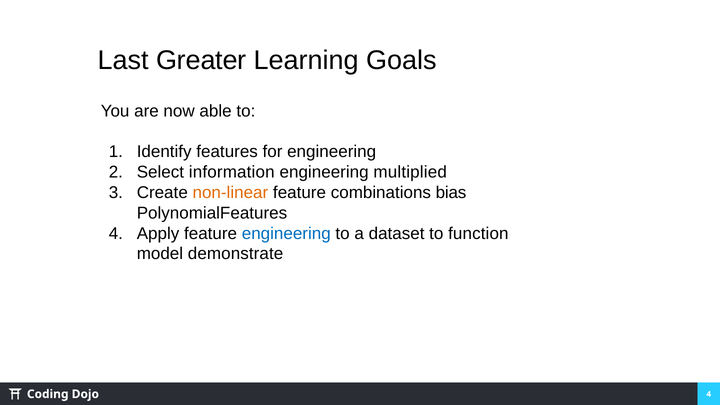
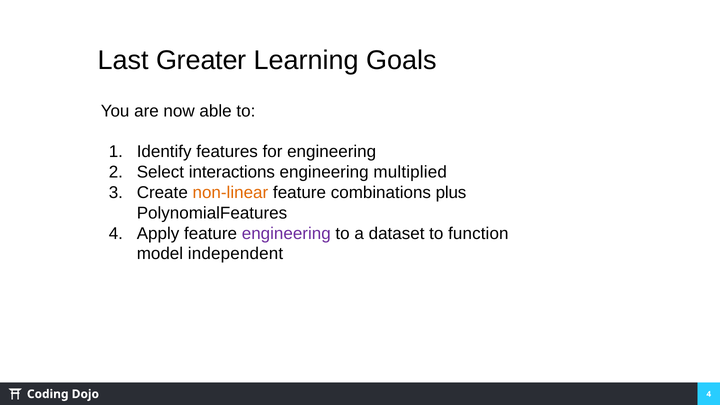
information: information -> interactions (232, 172)
bias: bias -> plus (451, 193)
engineering colour: blue -> purple (286, 233)
demonstrate: demonstrate -> independent (236, 254)
